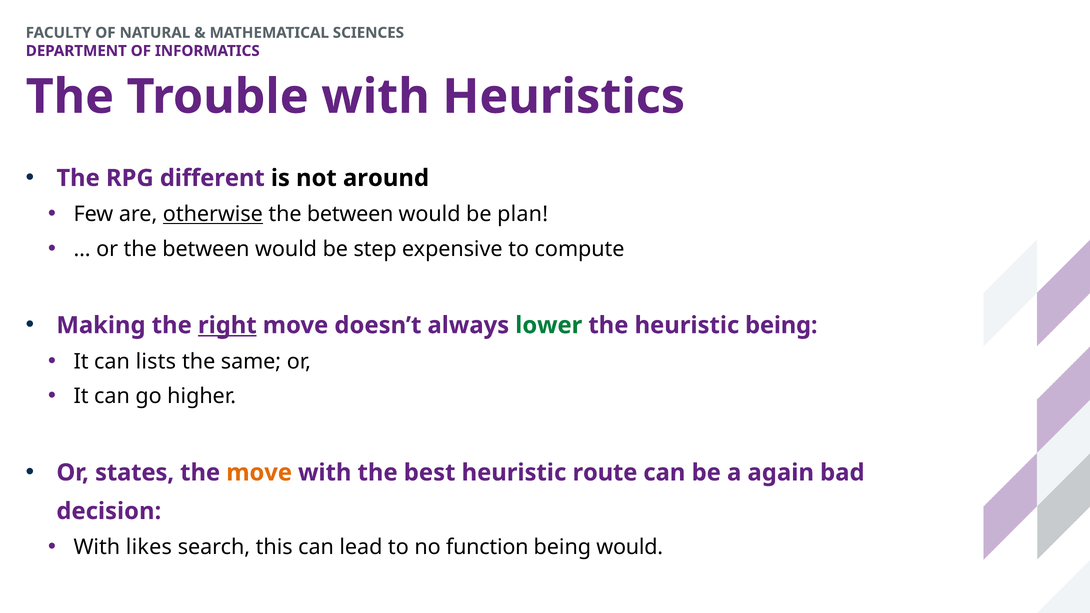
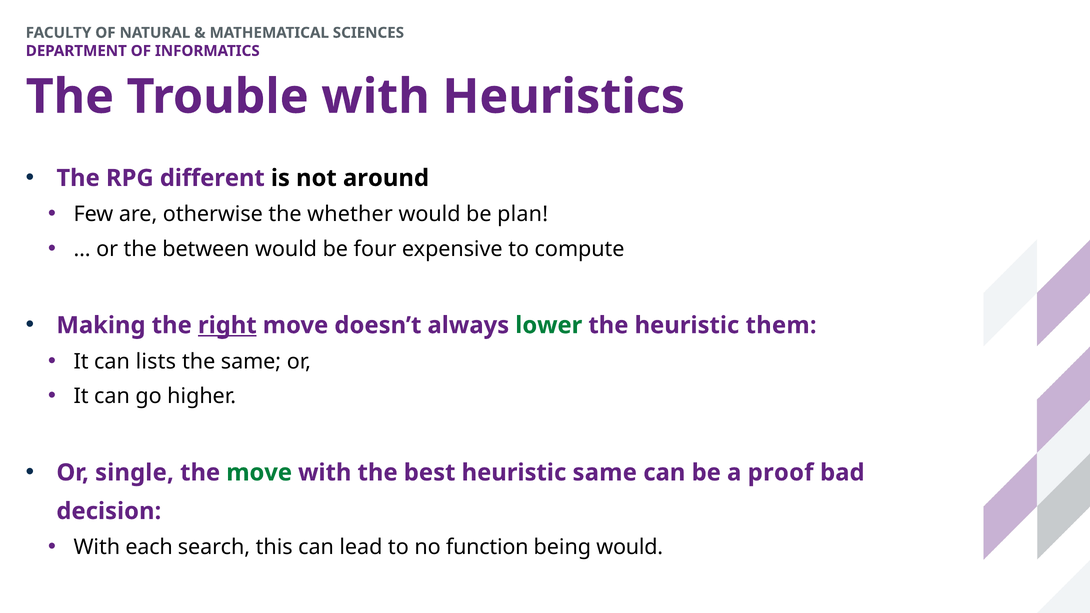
otherwise underline: present -> none (213, 214)
between: between -> whether (350, 214)
step: step -> four (375, 249)
heuristic being: being -> them (781, 325)
states: states -> single (134, 473)
move colour: orange -> green (259, 473)
heuristic route: route -> same (605, 473)
again: again -> proof (781, 473)
likes: likes -> each (149, 547)
